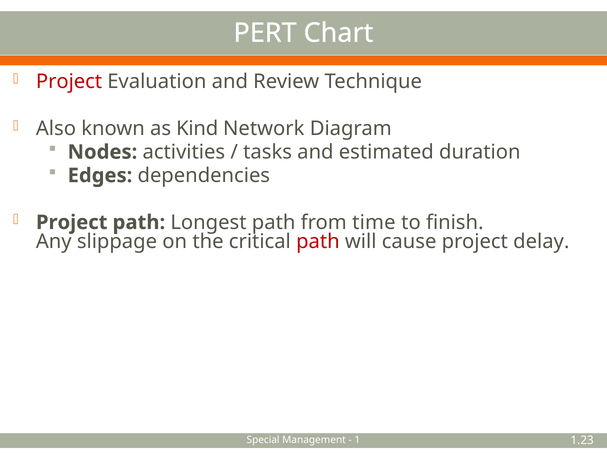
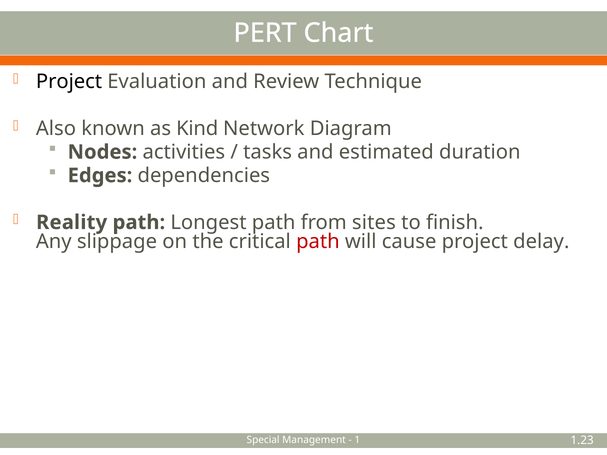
Project colour: red -> black (69, 82)
Project: Project -> Reality (72, 223)
time: time -> sites (374, 223)
